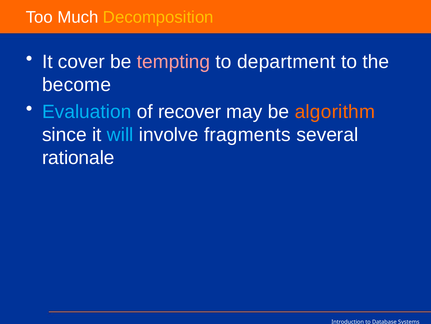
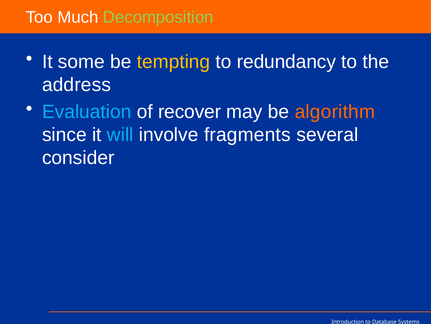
Decomposition colour: yellow -> light green (158, 17)
cover: cover -> some (81, 62)
tempting colour: pink -> yellow (174, 62)
department: department -> redundancy (286, 62)
become: become -> address (77, 85)
rationale: rationale -> consider (78, 157)
